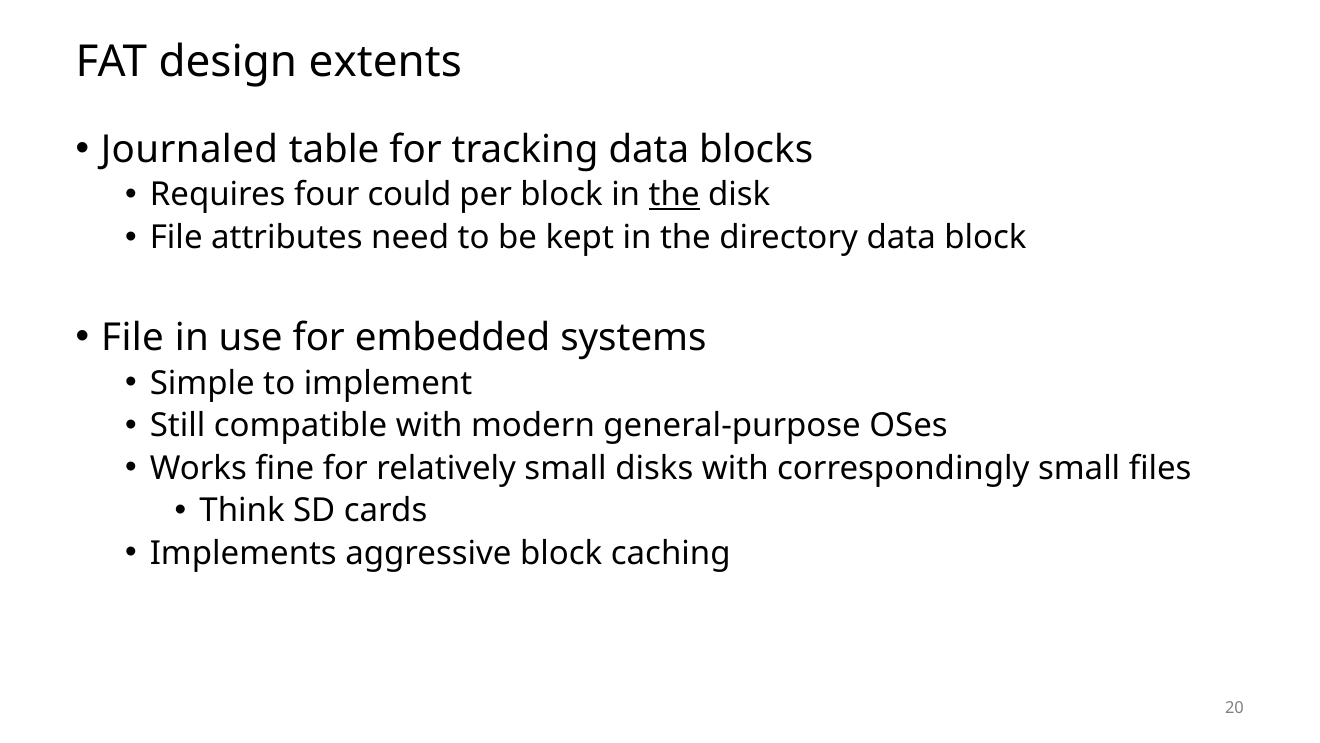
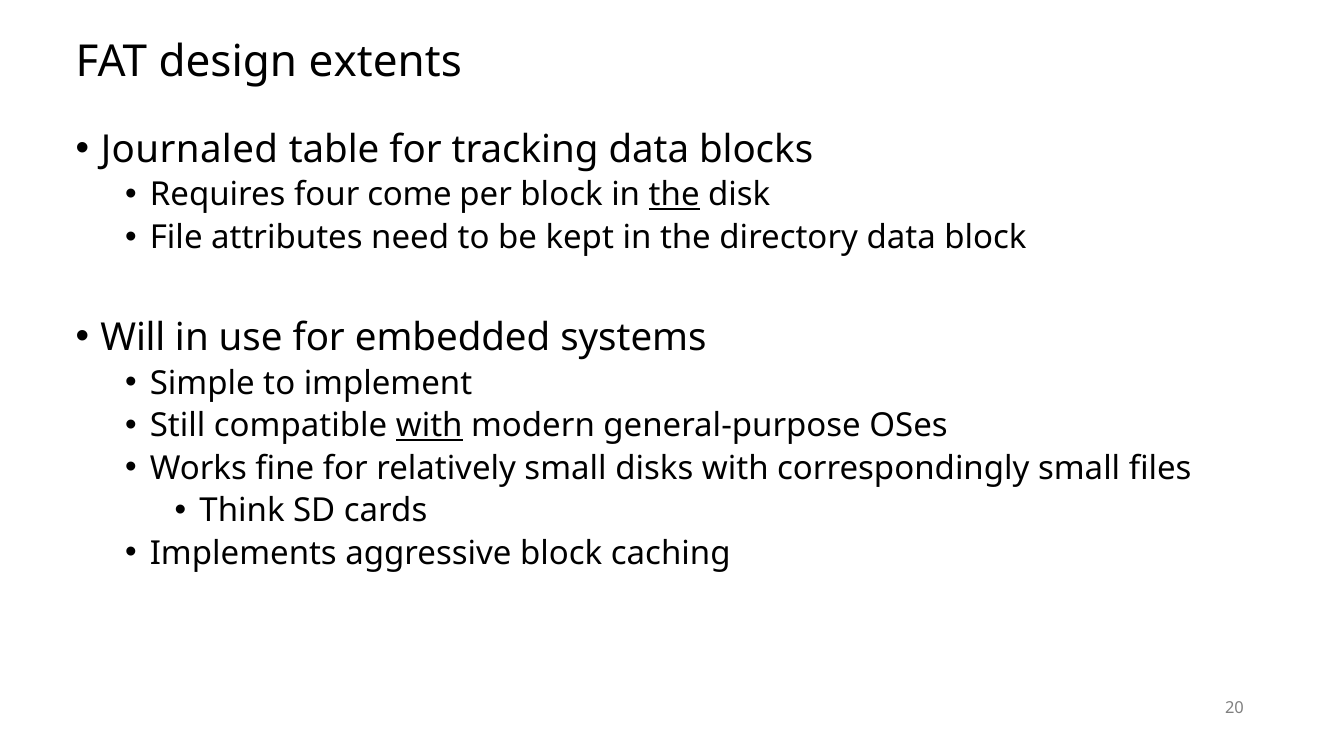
could: could -> come (410, 195)
File: File -> Will (133, 338)
with underline: none -> present (429, 426)
